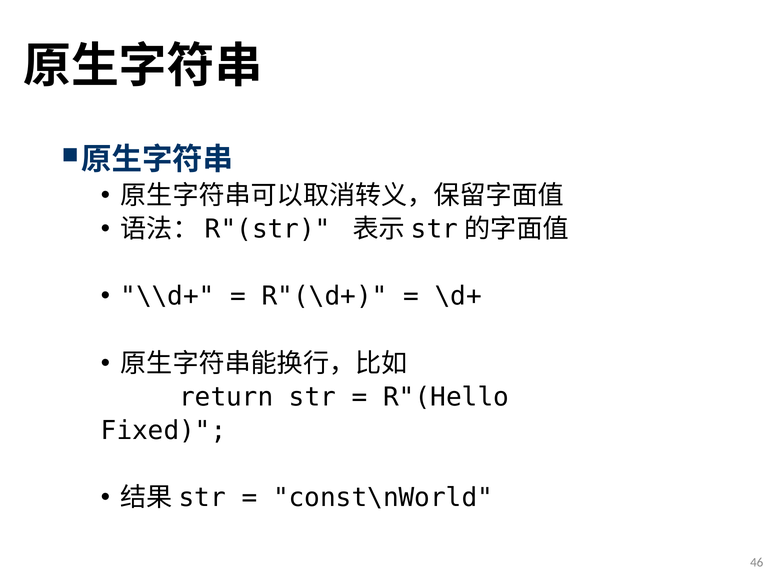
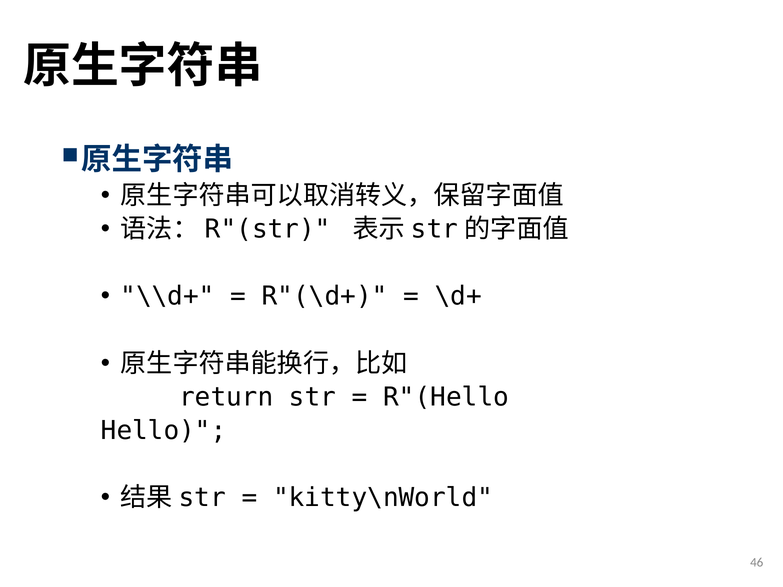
Fixed: Fixed -> Hello (164, 431)
const\nWorld: const\nWorld -> kitty\nWorld (383, 498)
